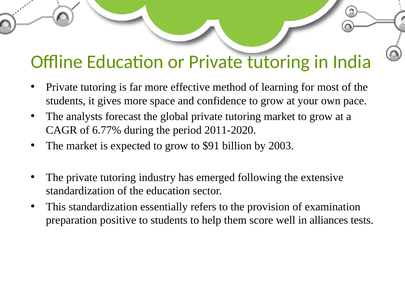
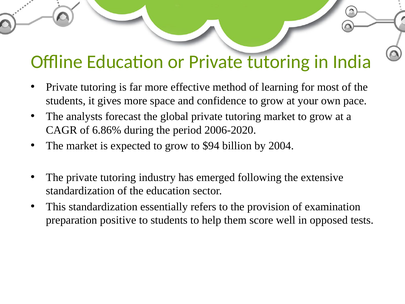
6.77%: 6.77% -> 6.86% (107, 130)
2011-2020: 2011-2020 -> 2006-2020 (230, 130)
$91: $91 -> $94 (211, 146)
2003: 2003 -> 2004 (281, 146)
alliances: alliances -> opposed (329, 220)
